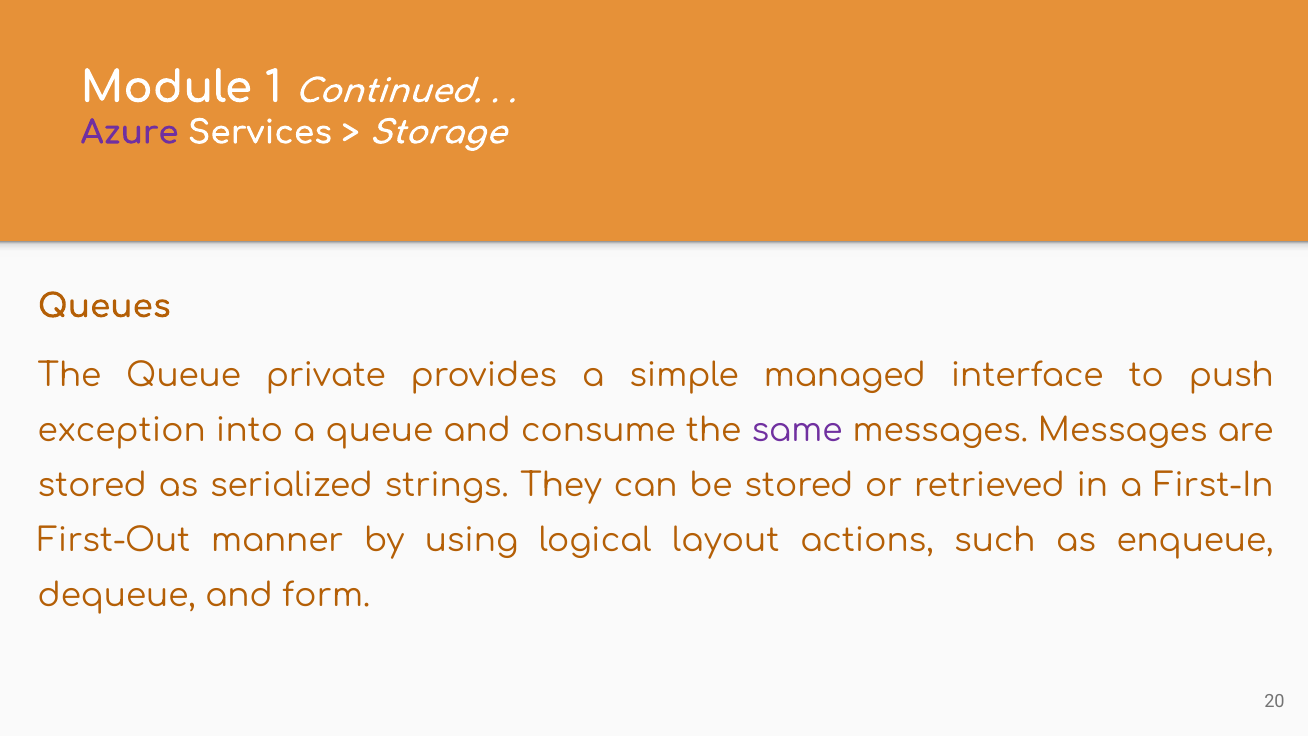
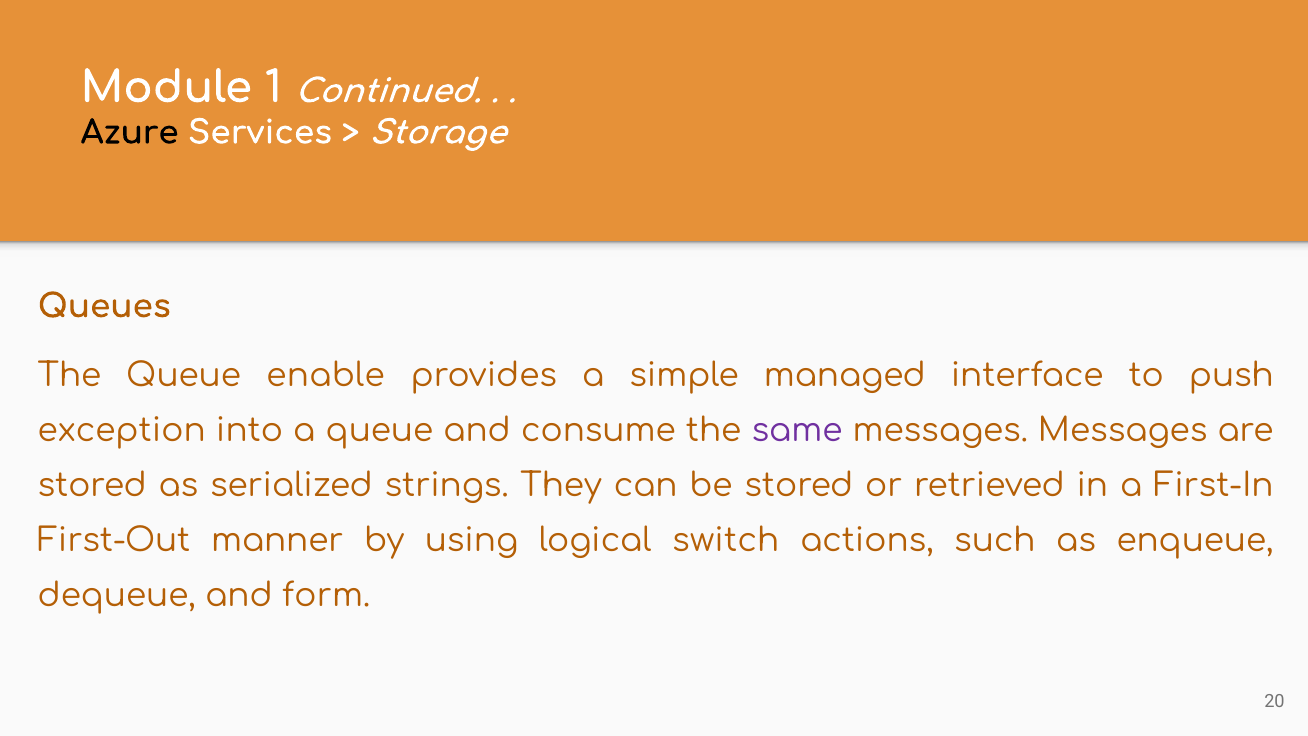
Azure colour: purple -> black (130, 133)
private: private -> enable (326, 376)
layout: layout -> switch (726, 540)
